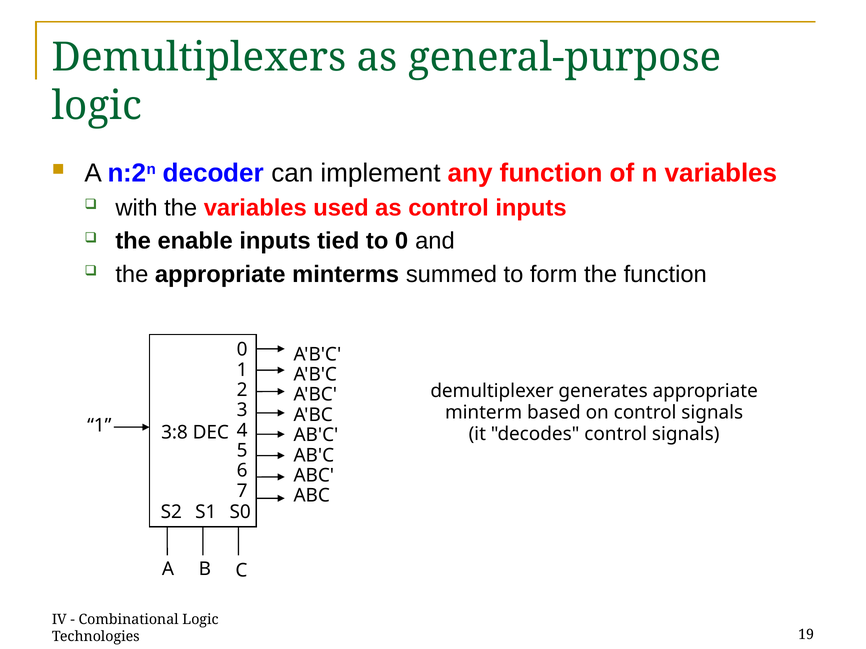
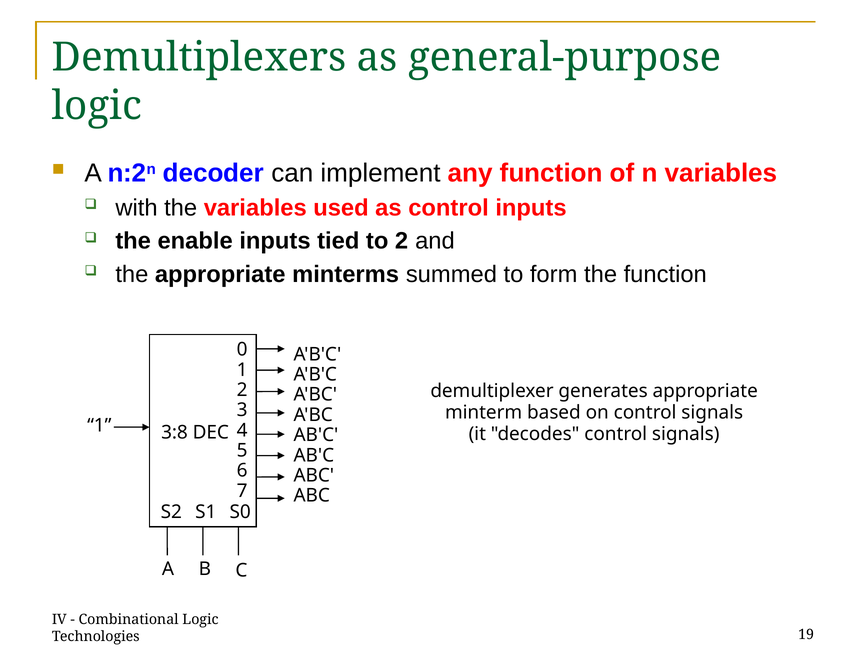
to 0: 0 -> 2 (402, 241)
